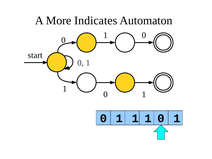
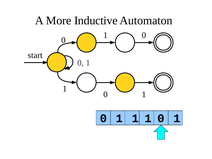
Indicates: Indicates -> Inductive (96, 20)
